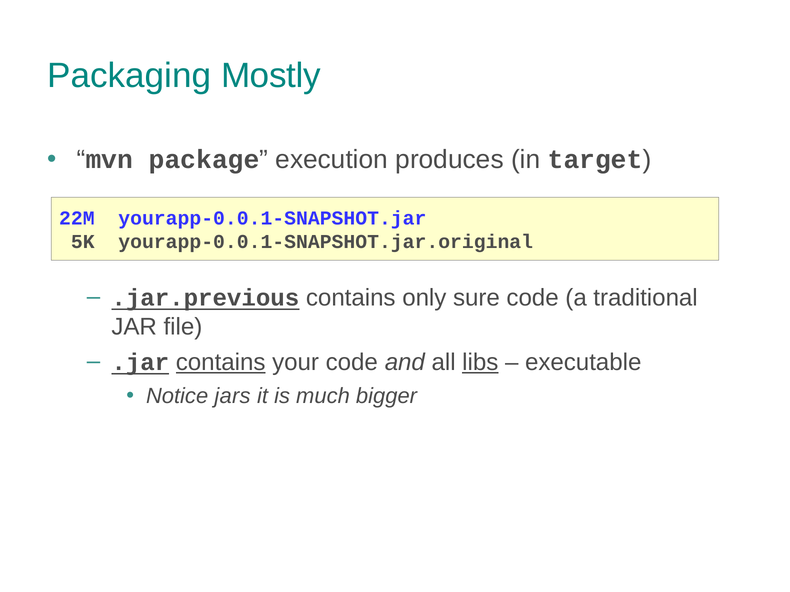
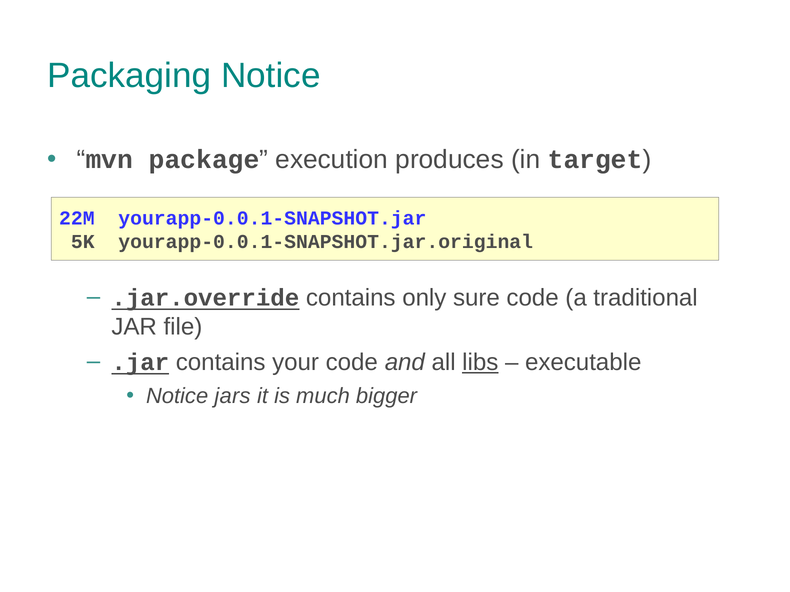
Packaging Mostly: Mostly -> Notice (271, 76)
.jar.previous: .jar.previous -> .jar.override (205, 298)
contains underline: present -> none (221, 362)
